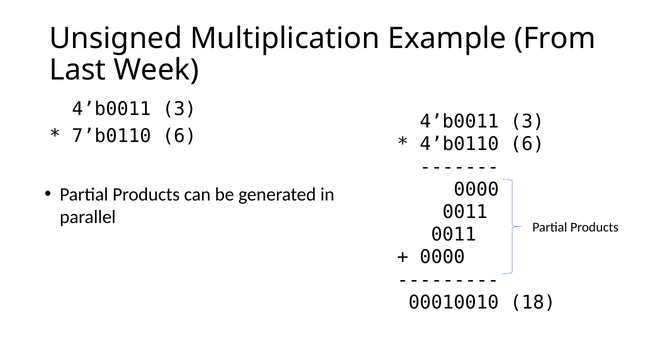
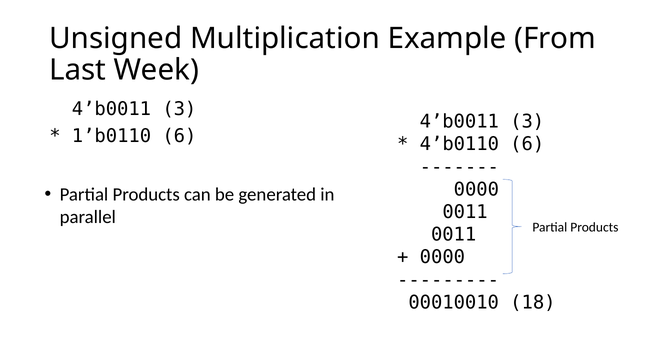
7’b0110: 7’b0110 -> 1’b0110 (111, 136)
